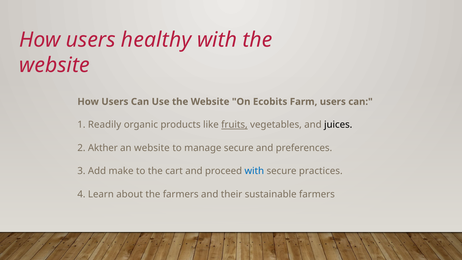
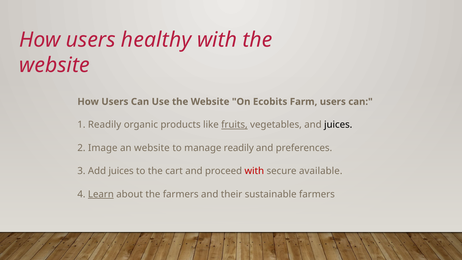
Akther: Akther -> Image (103, 148)
manage secure: secure -> readily (239, 148)
Add make: make -> juices (121, 171)
with colour: blue -> red (254, 171)
practices: practices -> available (321, 171)
Learn underline: none -> present (101, 194)
